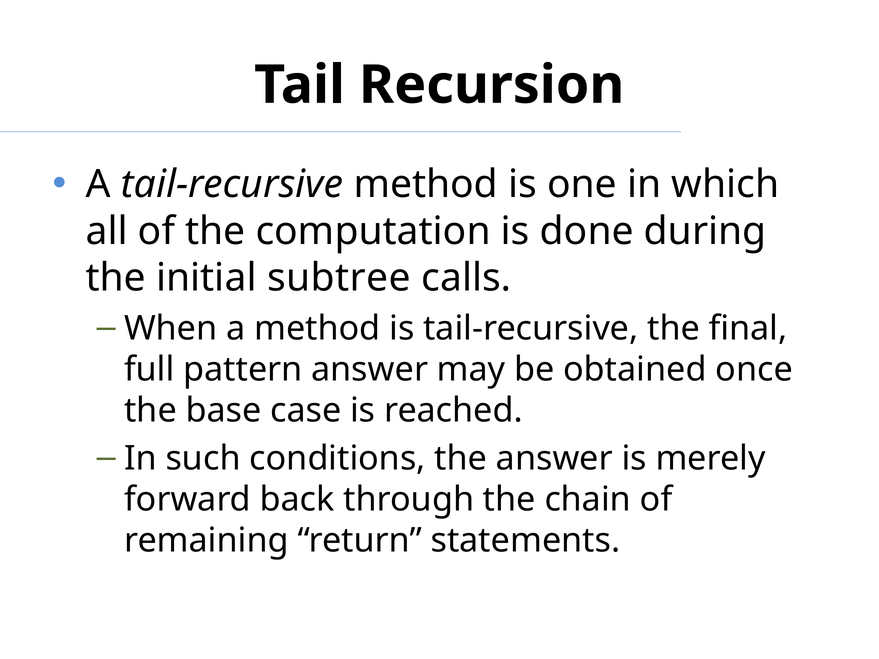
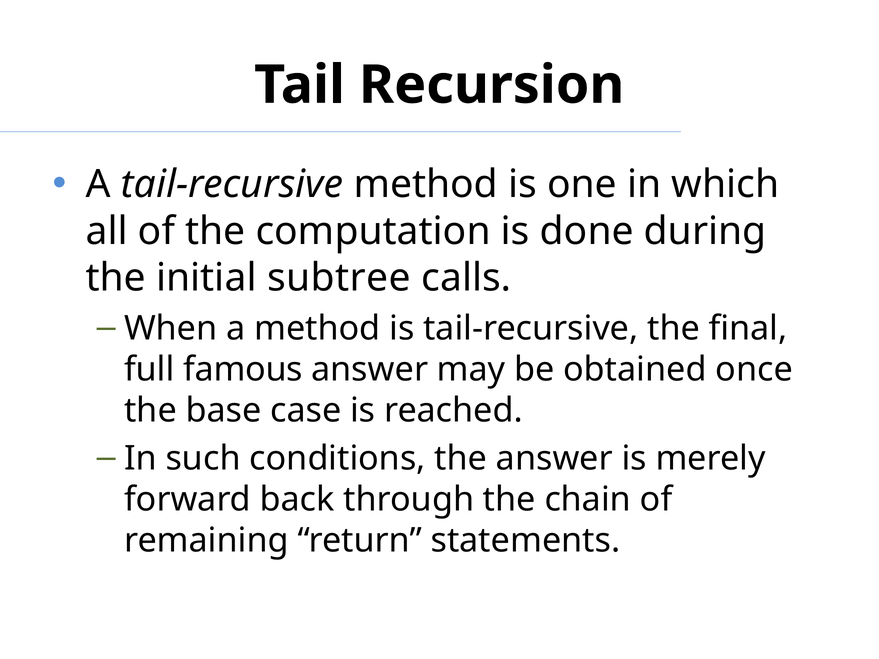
pattern: pattern -> famous (243, 370)
